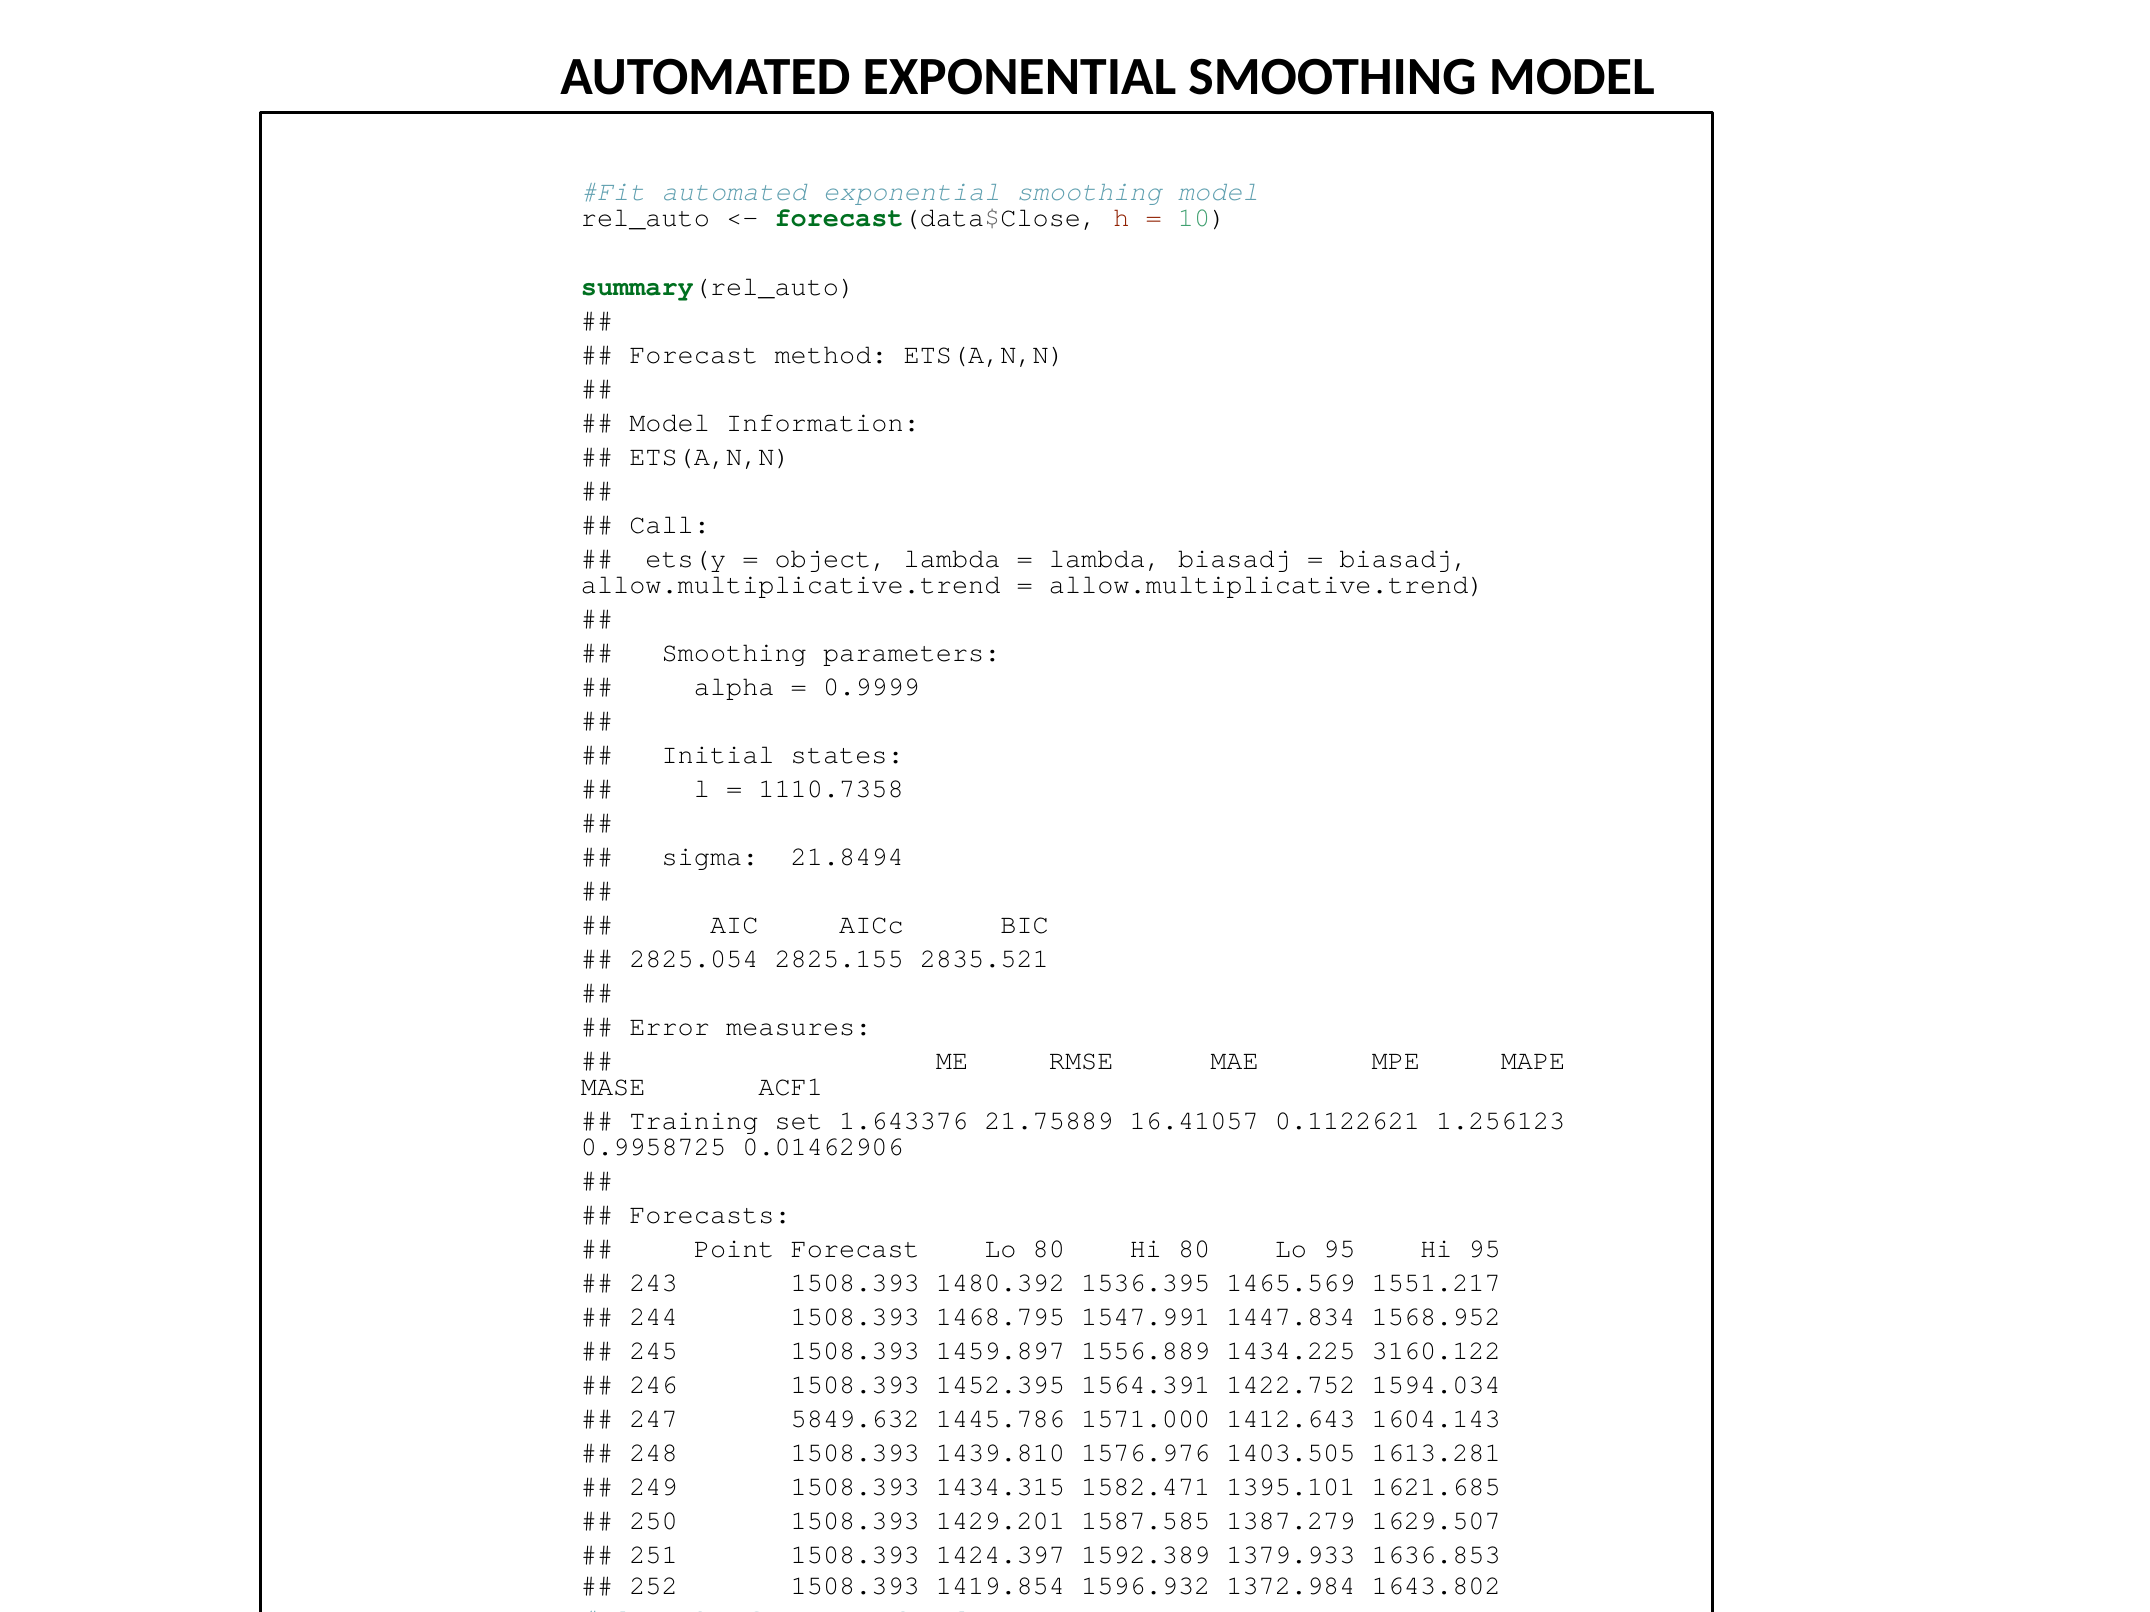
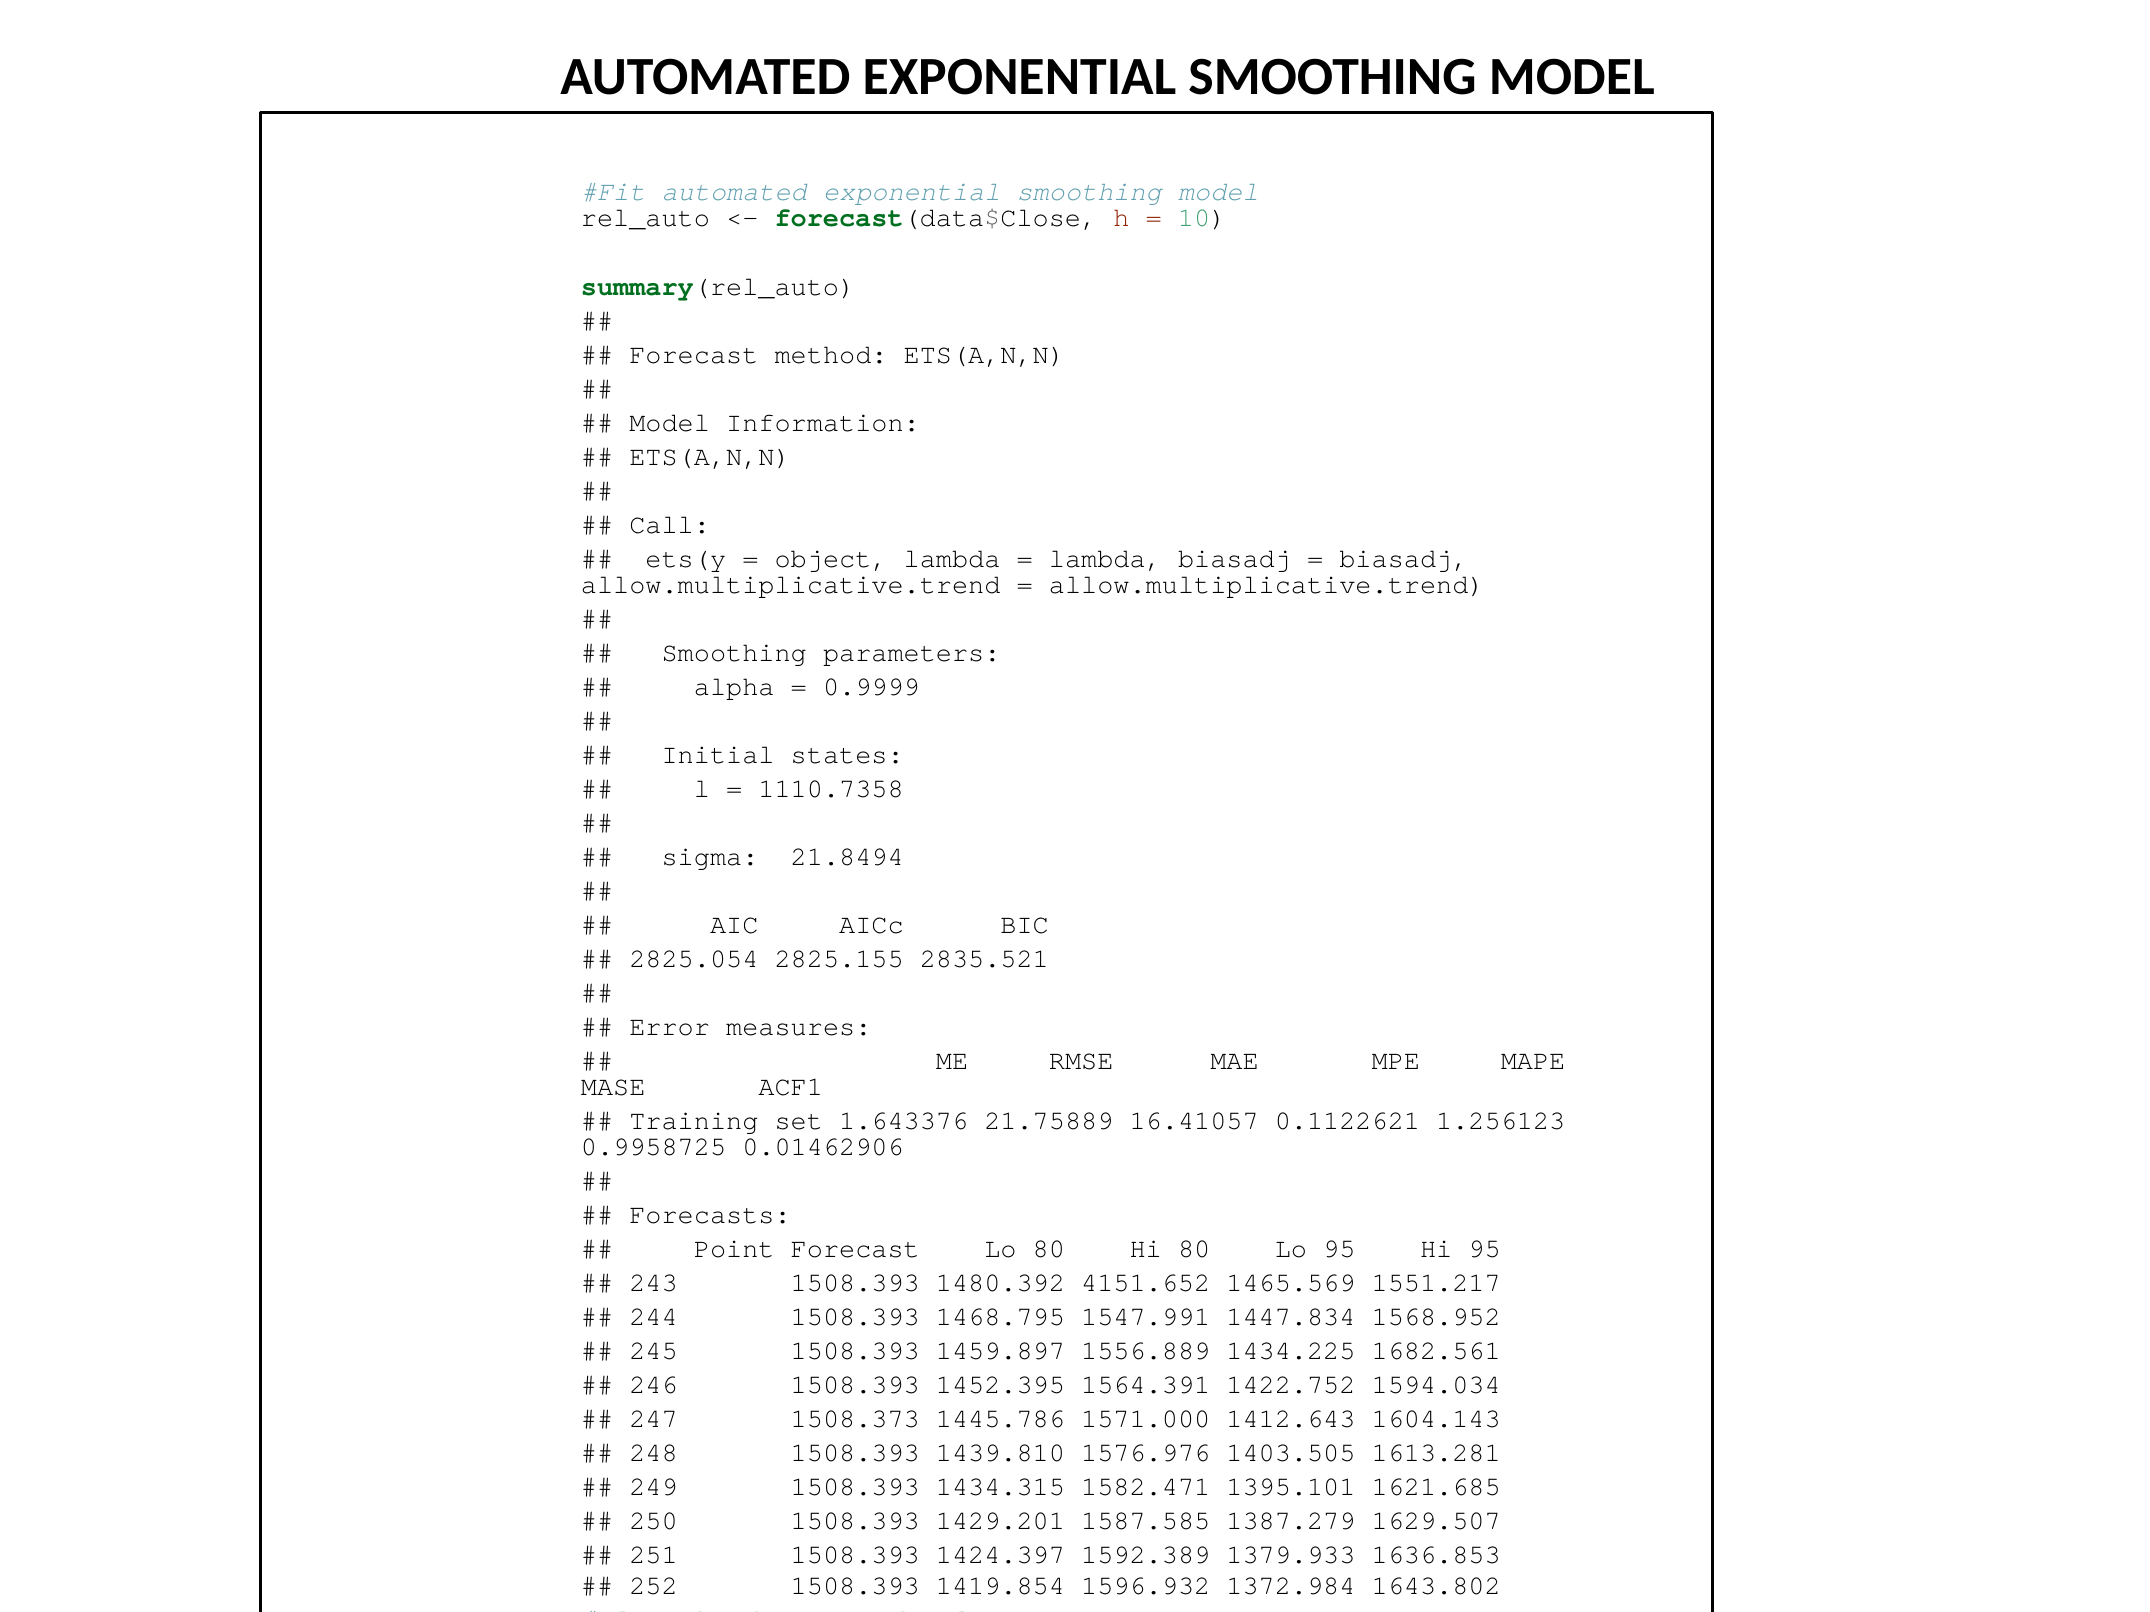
1536.395: 1536.395 -> 4151.652 (1146, 1283)
3160.122: 3160.122 -> 1682.561 (1436, 1351)
5849.632: 5849.632 -> 1508.373 (855, 1419)
